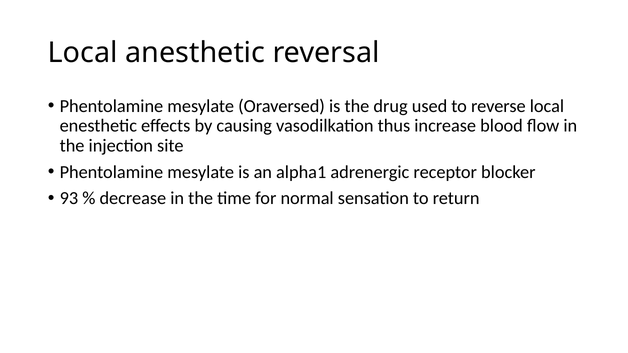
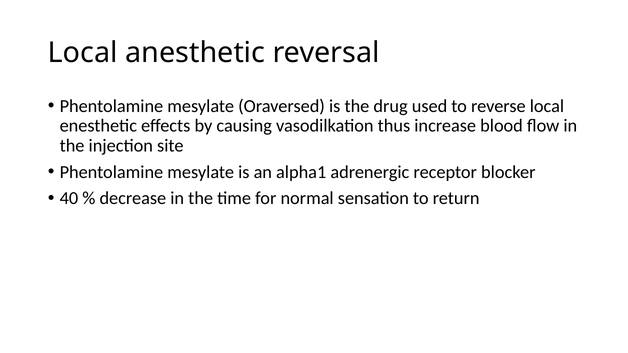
93: 93 -> 40 (69, 198)
